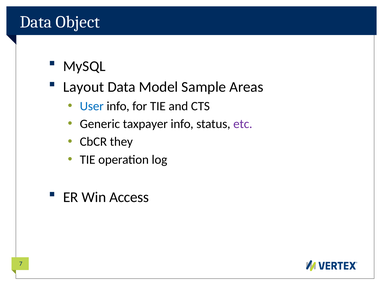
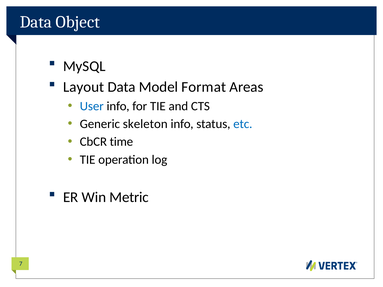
Sample: Sample -> Format (204, 87)
taxpayer: taxpayer -> skeleton (145, 124)
etc colour: purple -> blue (243, 124)
they: they -> time (121, 142)
Access: Access -> Metric (129, 197)
